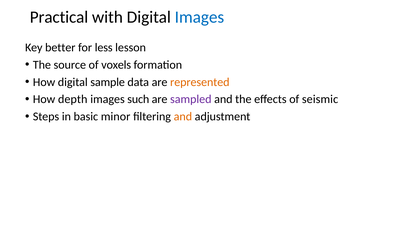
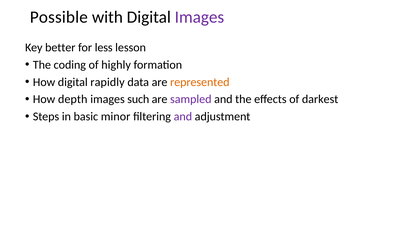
Practical: Practical -> Possible (59, 17)
Images colour: blue -> purple (199, 17)
source: source -> coding (70, 65)
voxels: voxels -> highly (116, 65)
sample: sample -> rapidly (108, 82)
seismic: seismic -> darkest (320, 99)
and colour: orange -> purple (183, 117)
